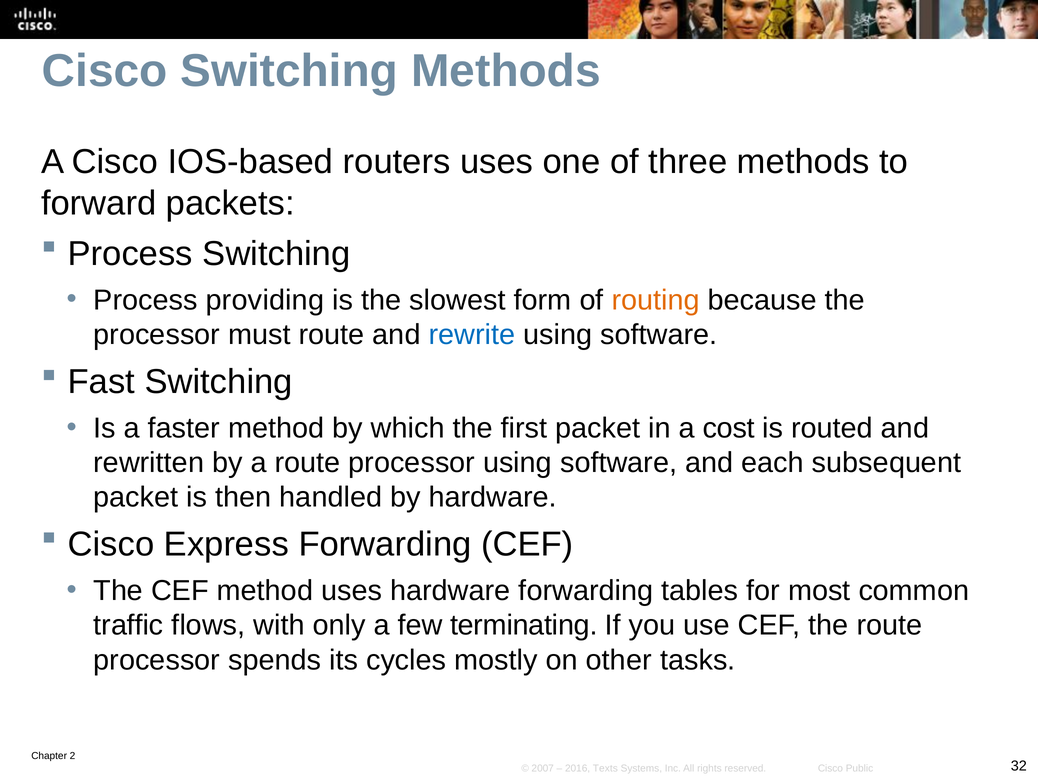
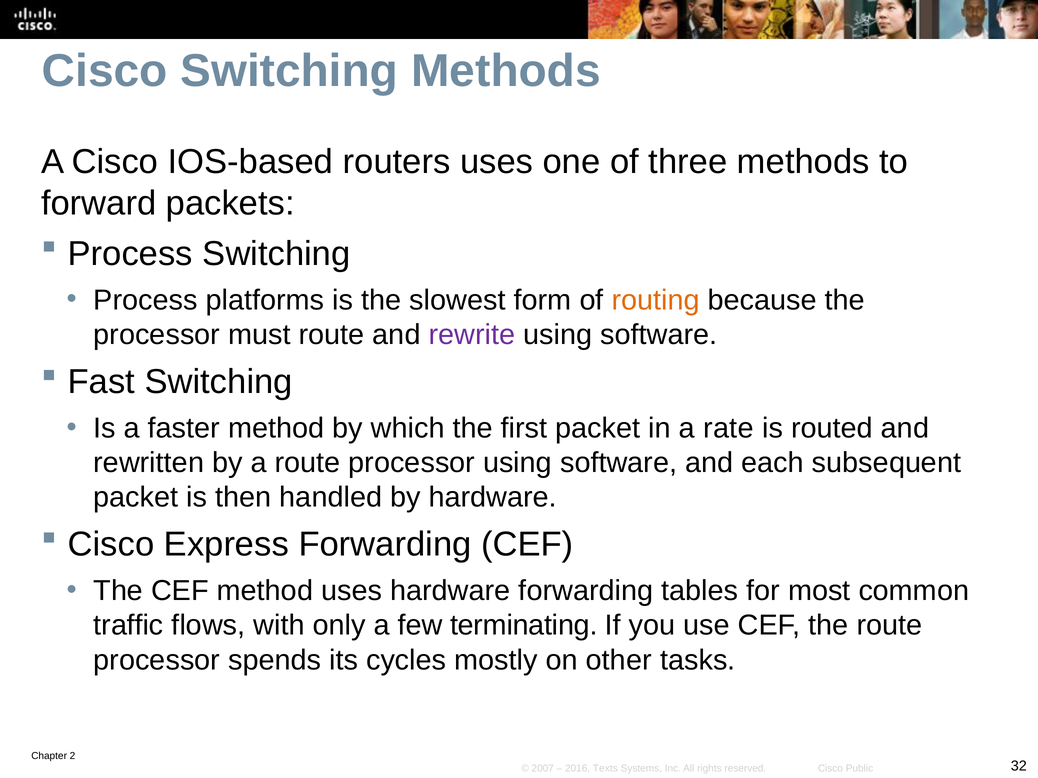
providing: providing -> platforms (265, 300)
rewrite colour: blue -> purple (472, 335)
cost: cost -> rate (728, 428)
